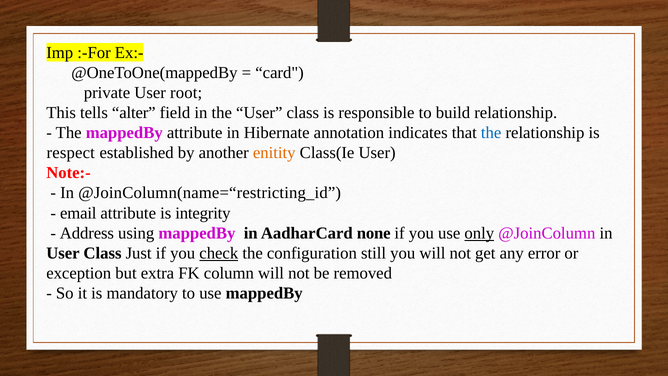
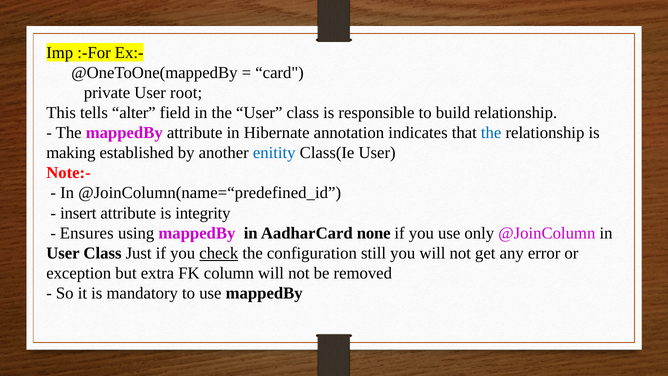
respect: respect -> making (71, 153)
enitity colour: orange -> blue (274, 153)
@JoinColumn(name=“restricting_id: @JoinColumn(name=“restricting_id -> @JoinColumn(name=“predefined_id (210, 193)
email: email -> insert (78, 213)
Address: Address -> Ensures (87, 233)
only underline: present -> none (479, 233)
